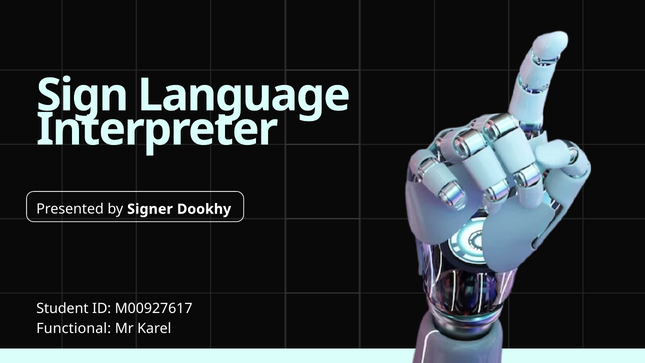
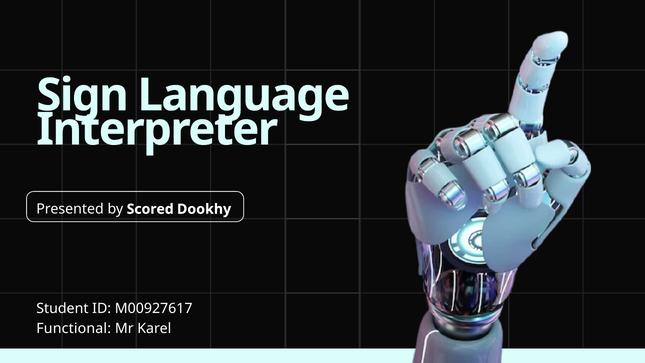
Signer: Signer -> Scored (150, 209)
